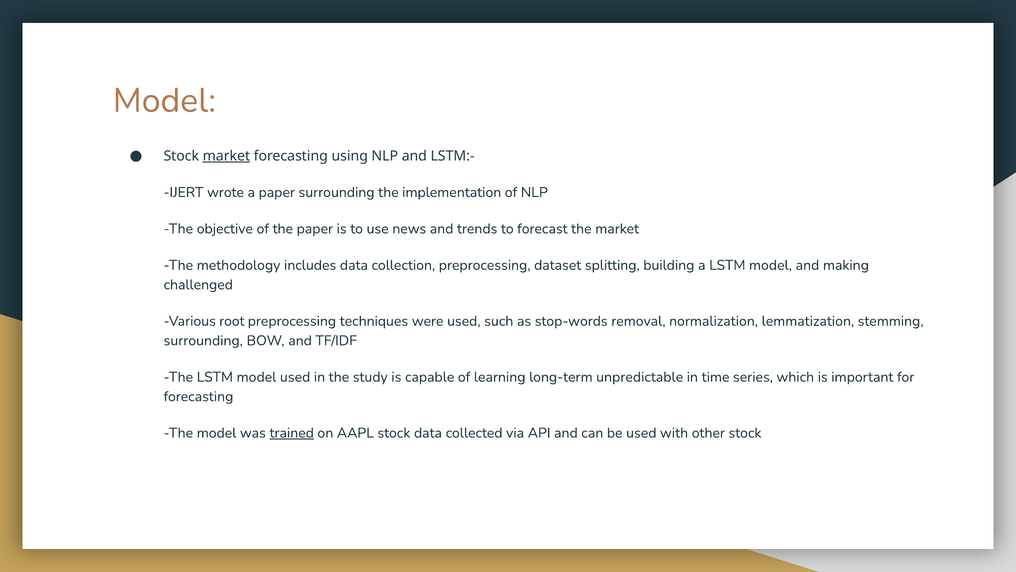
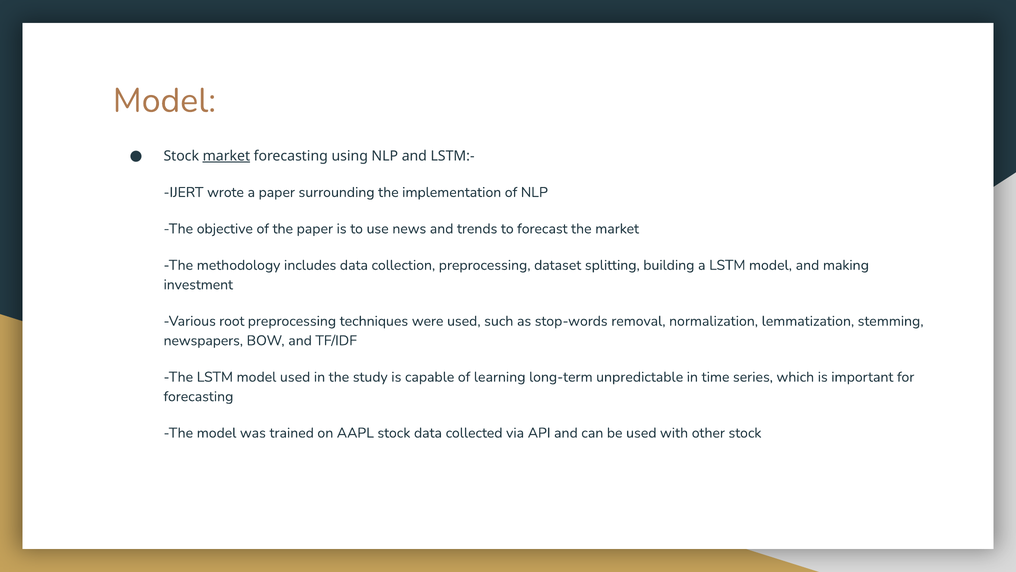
challenged: challenged -> investment (198, 284)
surrounding: surrounding -> newspapers (203, 340)
trained underline: present -> none (292, 433)
